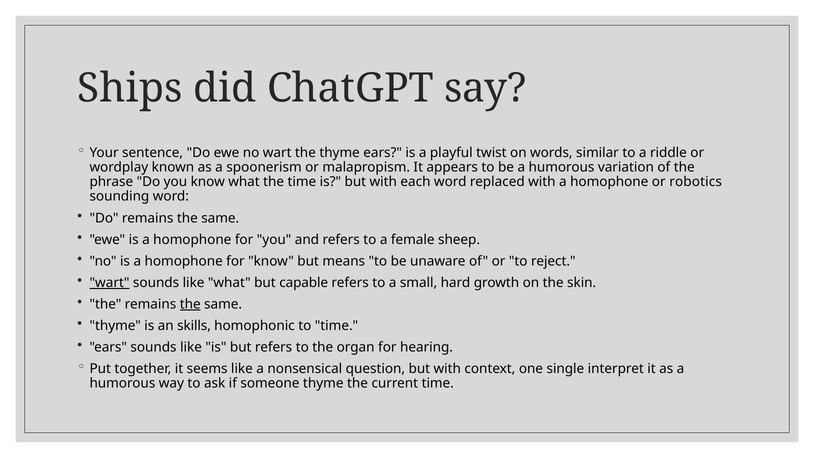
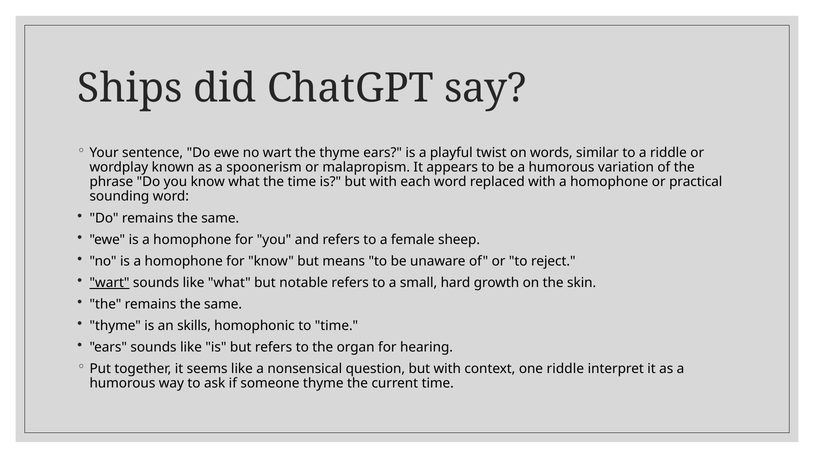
robotics: robotics -> practical (696, 182)
capable: capable -> notable (304, 283)
the underline: present -> none (190, 304)
one single: single -> riddle (565, 369)
